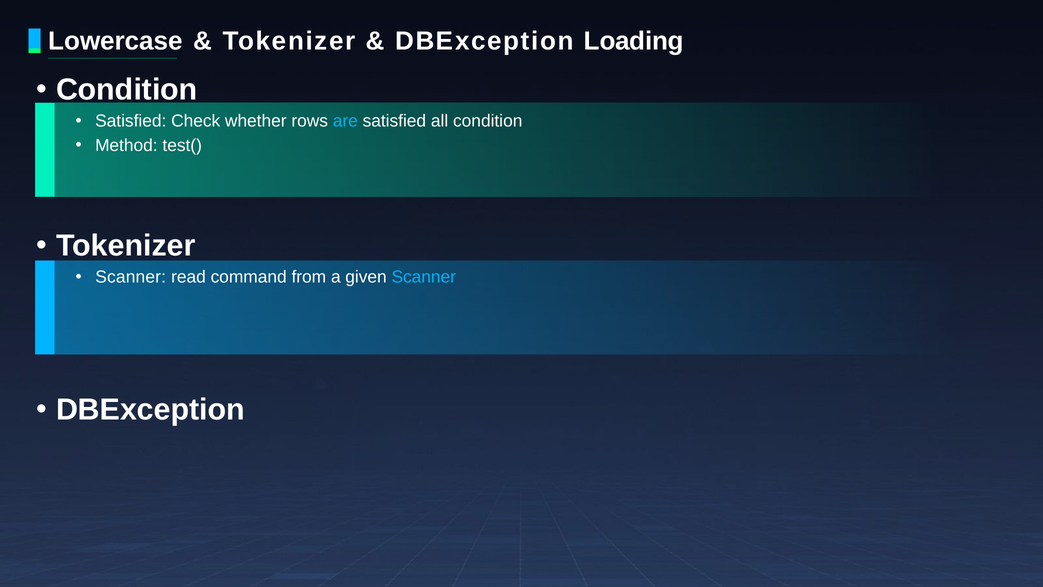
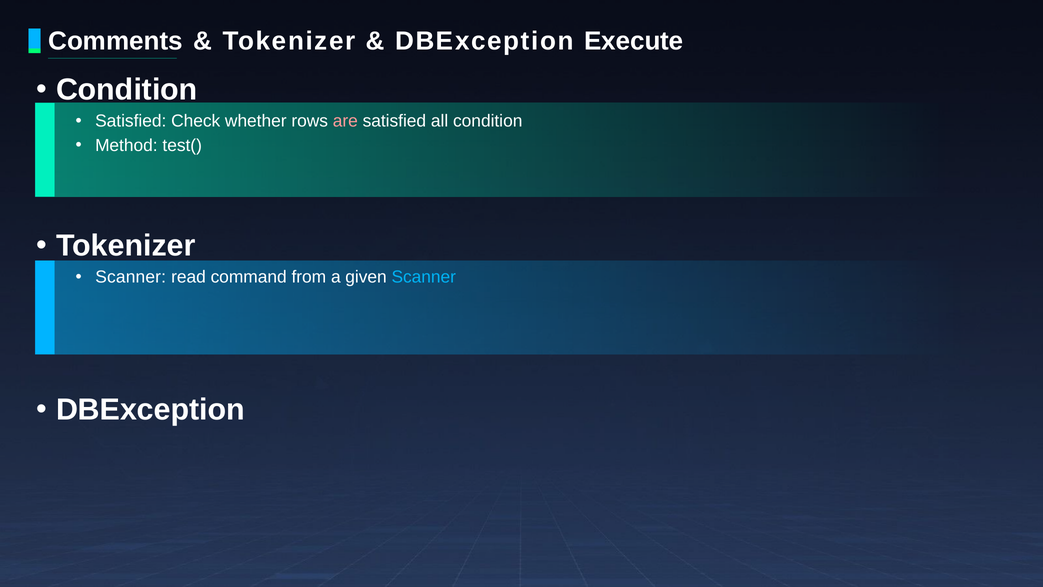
Lowercase: Lowercase -> Comments (116, 41)
Loading: Loading -> Execute (634, 41)
are colour: light blue -> pink (345, 121)
